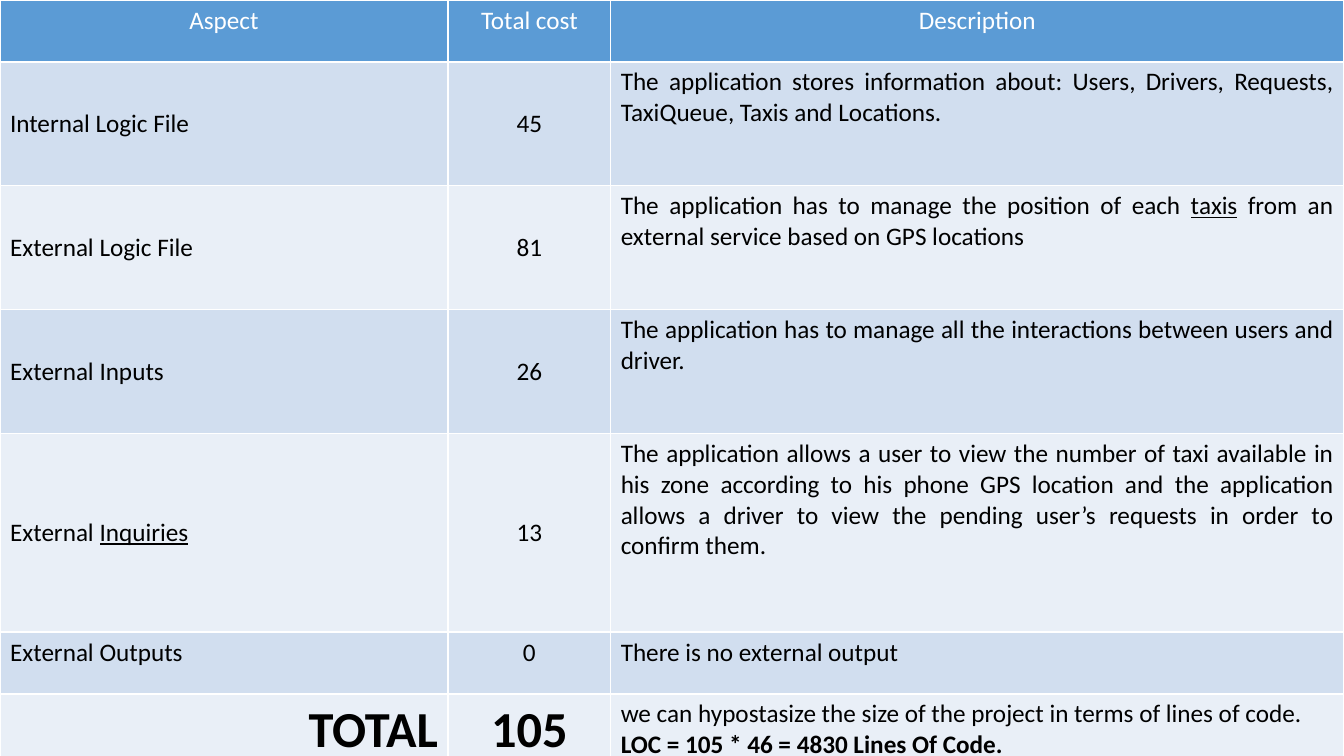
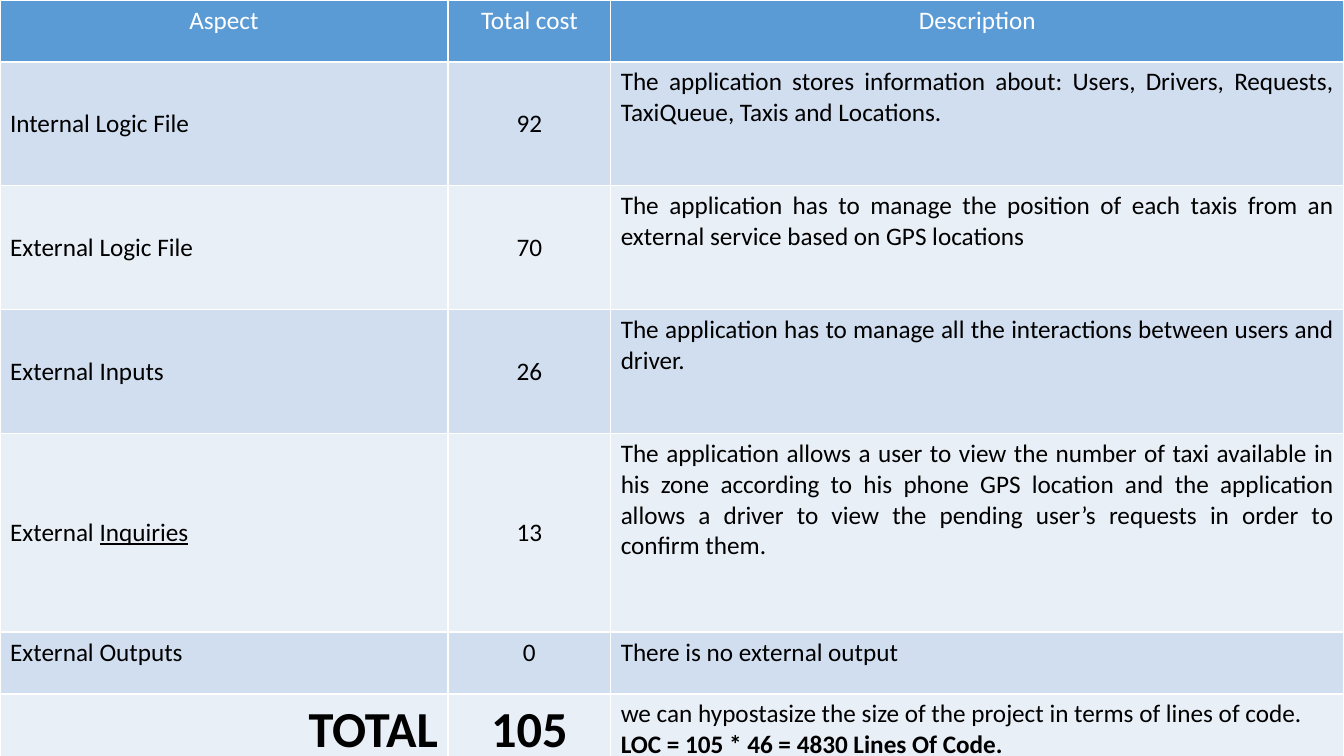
45: 45 -> 92 (529, 124)
taxis underline: present -> none (1214, 206)
81: 81 -> 70 (529, 248)
